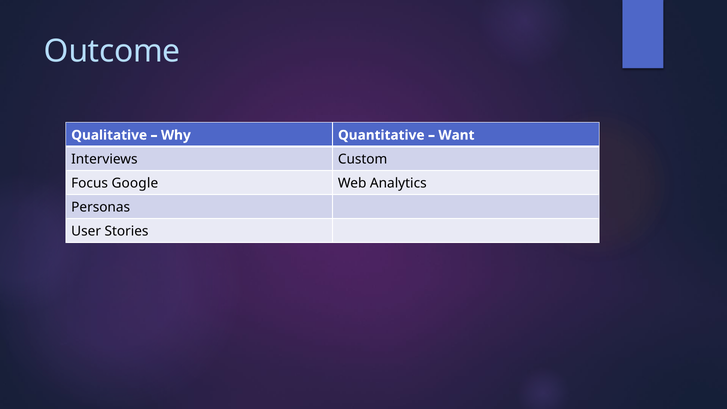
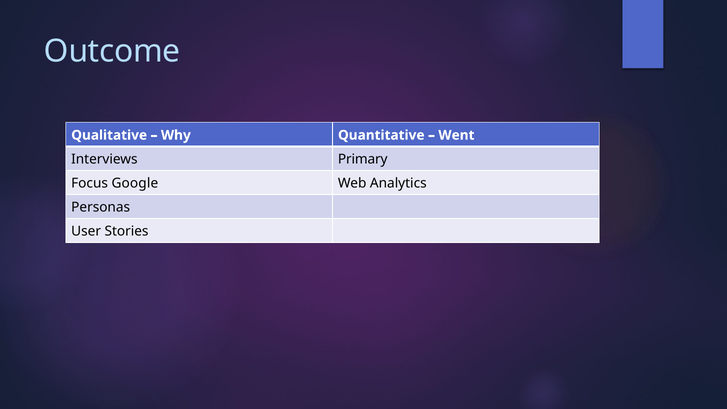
Want: Want -> Went (456, 135)
Custom: Custom -> Primary (363, 159)
